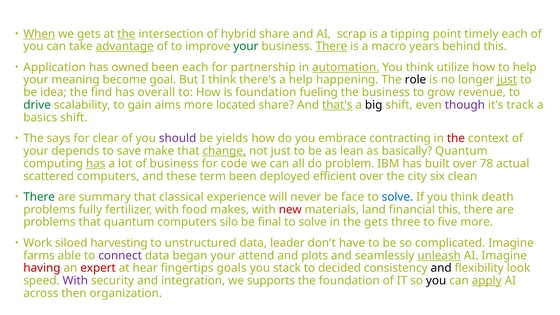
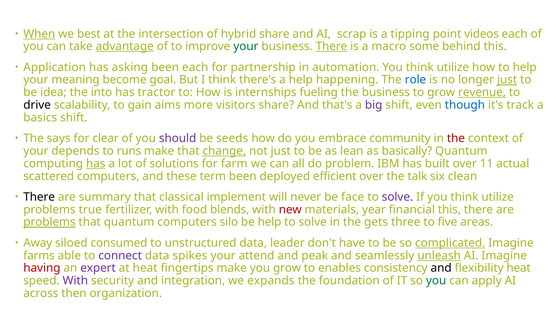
we gets: gets -> best (89, 34)
the underline: present -> none (126, 34)
timely: timely -> videos (482, 34)
years: years -> some (424, 46)
owned: owned -> asking (130, 67)
automation underline: present -> none (346, 67)
role colour: black -> blue (415, 80)
find: find -> into (101, 92)
overall: overall -> tractor (156, 92)
is foundation: foundation -> internships (266, 92)
revenue underline: none -> present (482, 92)
drive colour: green -> black (37, 105)
located: located -> visitors (236, 105)
that's underline: present -> none (337, 105)
big colour: black -> purple (374, 105)
though colour: purple -> blue (465, 105)
yields: yields -> seeds (232, 138)
contracting: contracting -> community (400, 138)
save: save -> runs (129, 151)
of business: business -> solutions (174, 164)
code: code -> farm (234, 164)
78: 78 -> 11 (487, 164)
city: city -> talk (417, 176)
There colour: green -> black (39, 197)
experience: experience -> implement (236, 197)
solve colour: blue -> purple (397, 197)
If you think death: death -> utilize (498, 197)
fully: fully -> true (90, 210)
makes: makes -> blends (230, 210)
land: land -> year (374, 210)
problems underline: none -> present (49, 222)
be final: final -> help (270, 222)
five more: more -> areas (477, 222)
Work: Work -> Away (38, 243)
harvesting: harvesting -> consumed (119, 243)
complicated underline: none -> present (450, 243)
began: began -> spikes (190, 256)
plots: plots -> peak (315, 256)
expert colour: red -> purple (98, 268)
at hear: hear -> heat (145, 268)
fingertips goals: goals -> make (232, 268)
you stack: stack -> grow (287, 268)
decided: decided -> enables (339, 268)
flexibility look: look -> heat (519, 268)
supports: supports -> expands (271, 281)
you colour: black -> green (436, 281)
apply underline: present -> none (487, 281)
